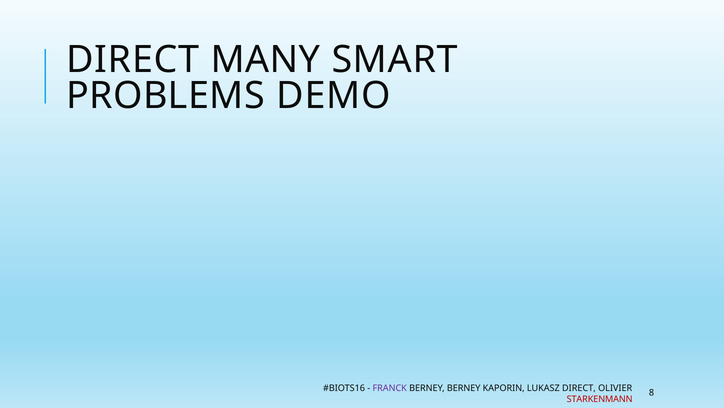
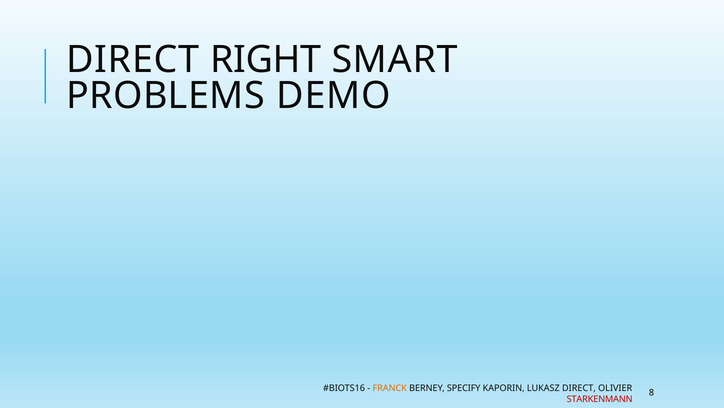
MANY: MANY -> RIGHT (266, 60)
FRANCK colour: purple -> orange (390, 388)
BERNEY BERNEY: BERNEY -> SPECIFY (464, 388)
